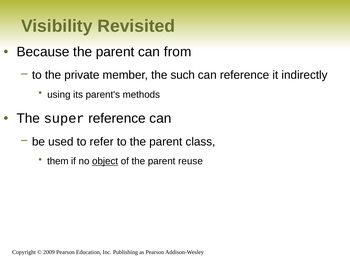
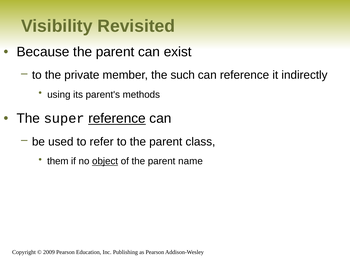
from: from -> exist (178, 52)
reference underline: none -> present (117, 118)
reuse: reuse -> name (190, 161)
